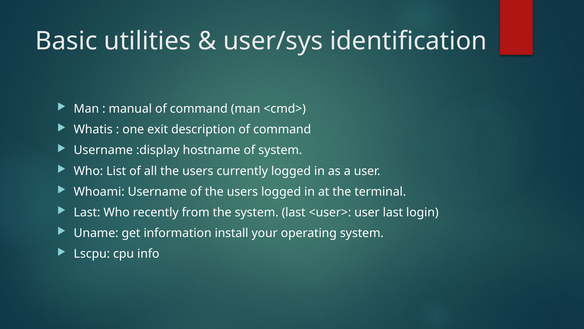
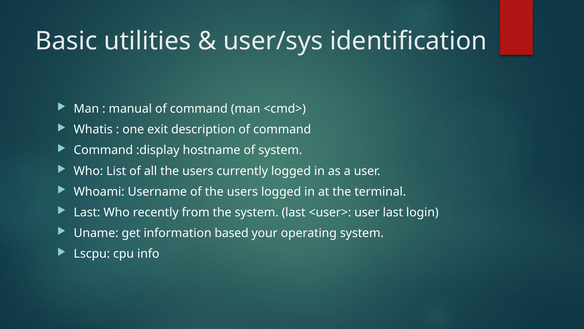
Username: Username -> Command (103, 150)
install: install -> based (232, 233)
